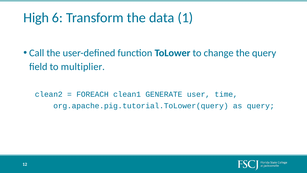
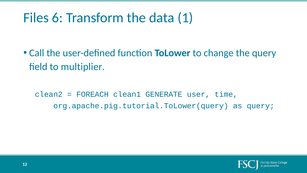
High: High -> Files (36, 18)
